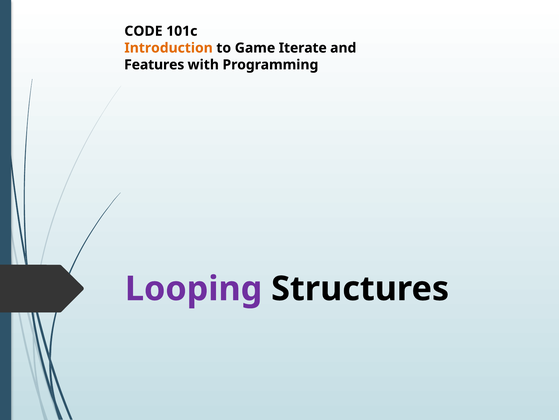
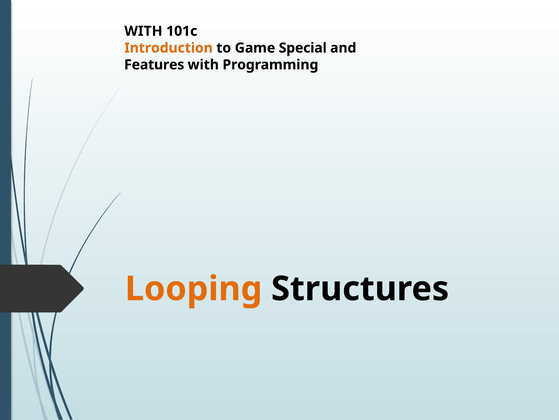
CODE: CODE -> WITH (143, 31)
Iterate: Iterate -> Special (303, 48)
Looping colour: purple -> orange (194, 288)
